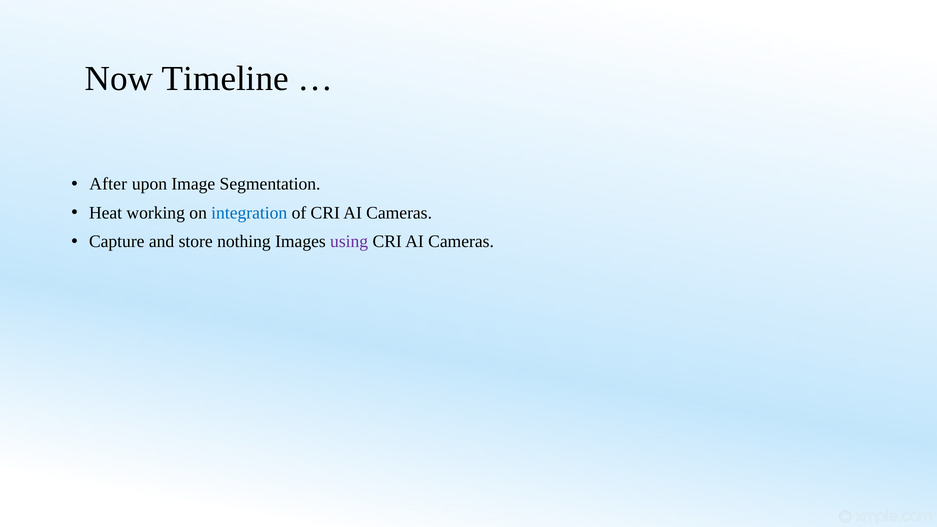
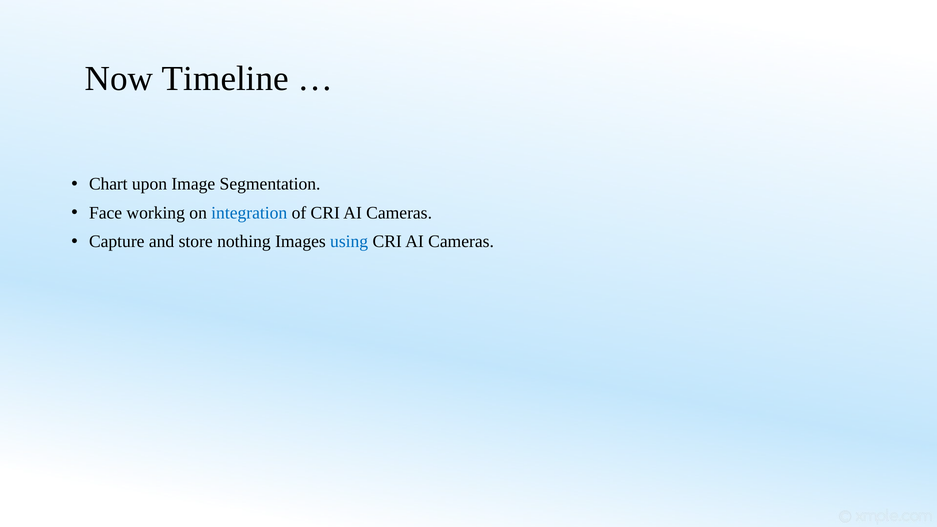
After: After -> Chart (108, 184)
Heat: Heat -> Face (106, 213)
using colour: purple -> blue (349, 242)
